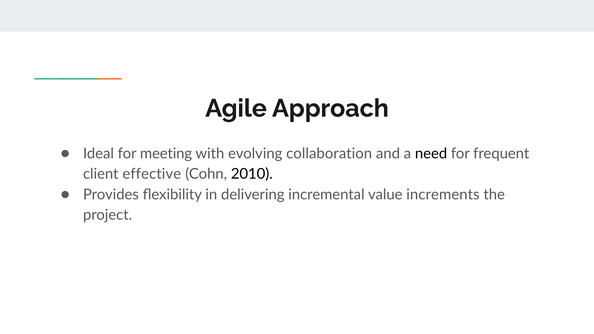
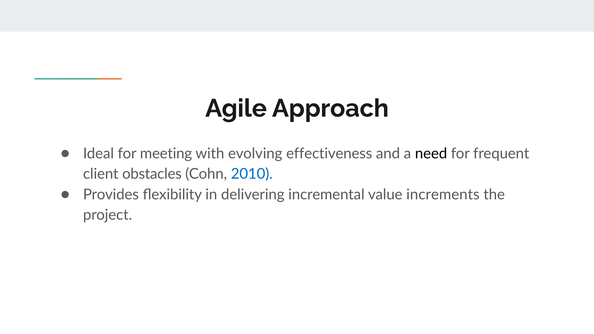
collaboration: collaboration -> effectiveness (329, 154)
effective: effective -> obstacles (152, 174)
2010 colour: black -> blue (252, 174)
